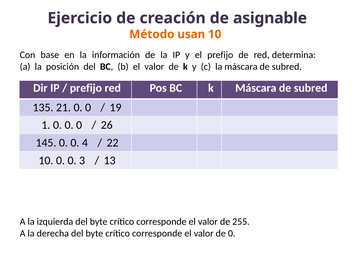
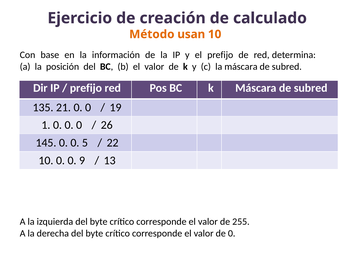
asignable: asignable -> calculado (270, 18)
4: 4 -> 5 (85, 143)
3: 3 -> 9 (82, 161)
